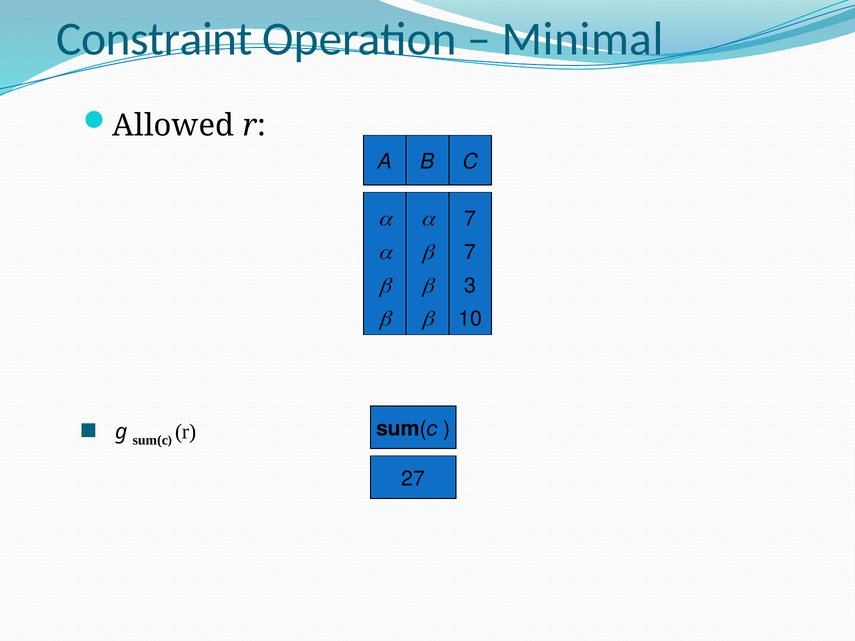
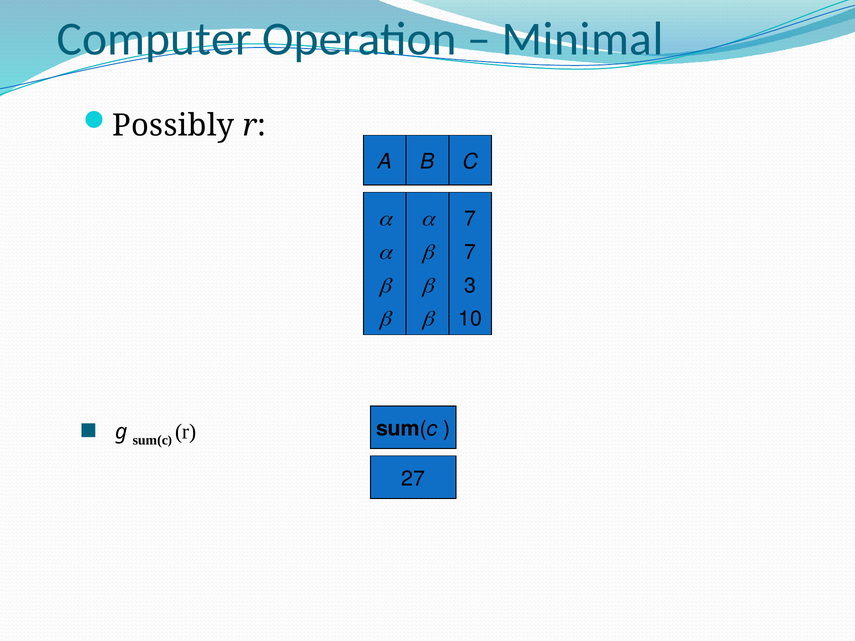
Constraint: Constraint -> Computer (154, 39)
Allowed: Allowed -> Possibly (173, 126)
